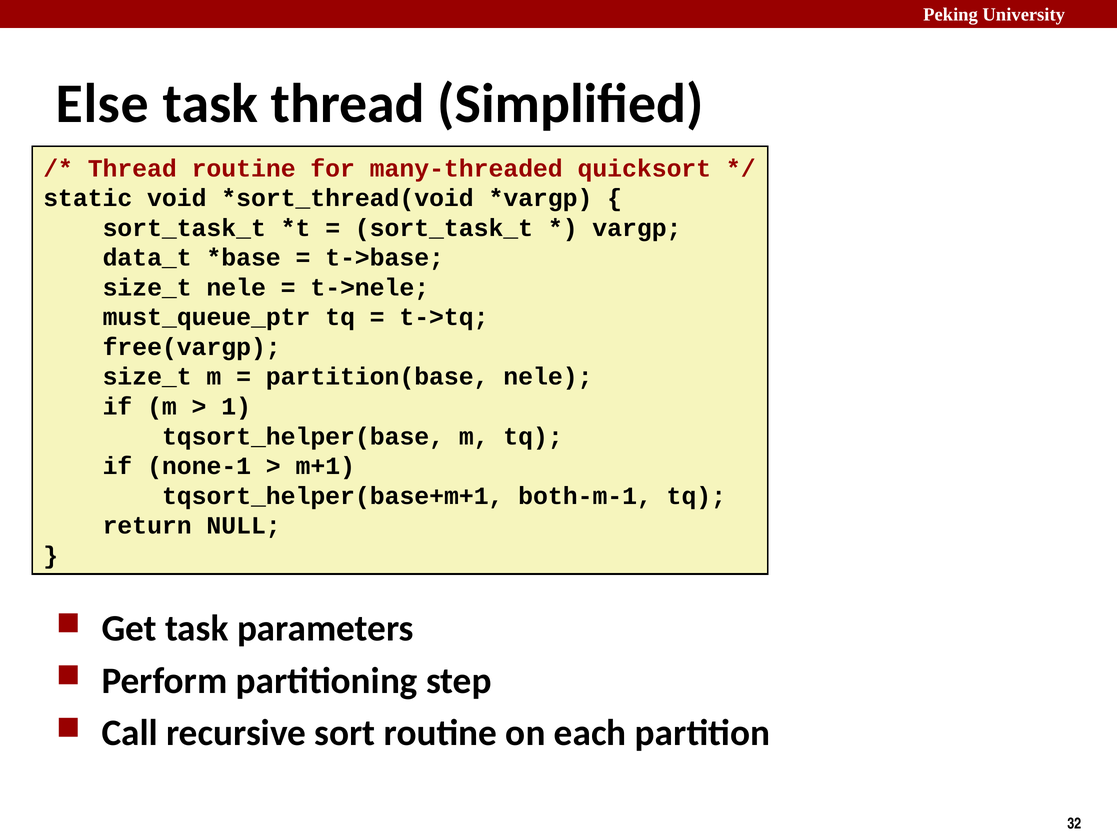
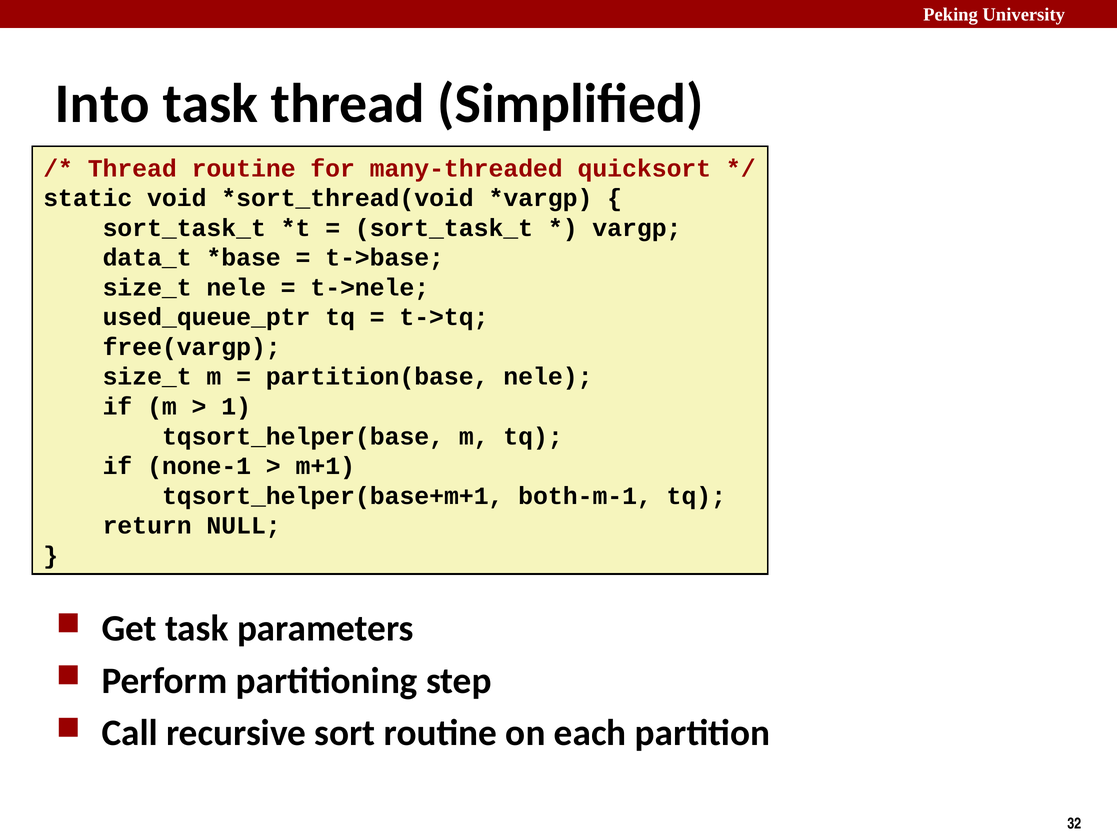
Else: Else -> Into (102, 104)
must_queue_ptr: must_queue_ptr -> used_queue_ptr (207, 317)
